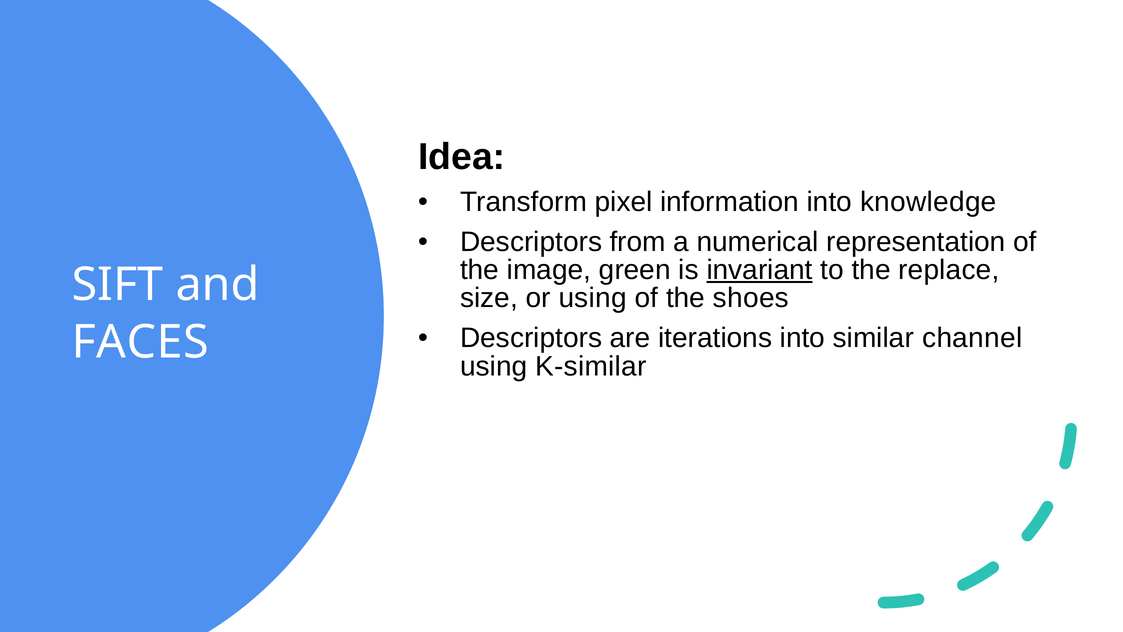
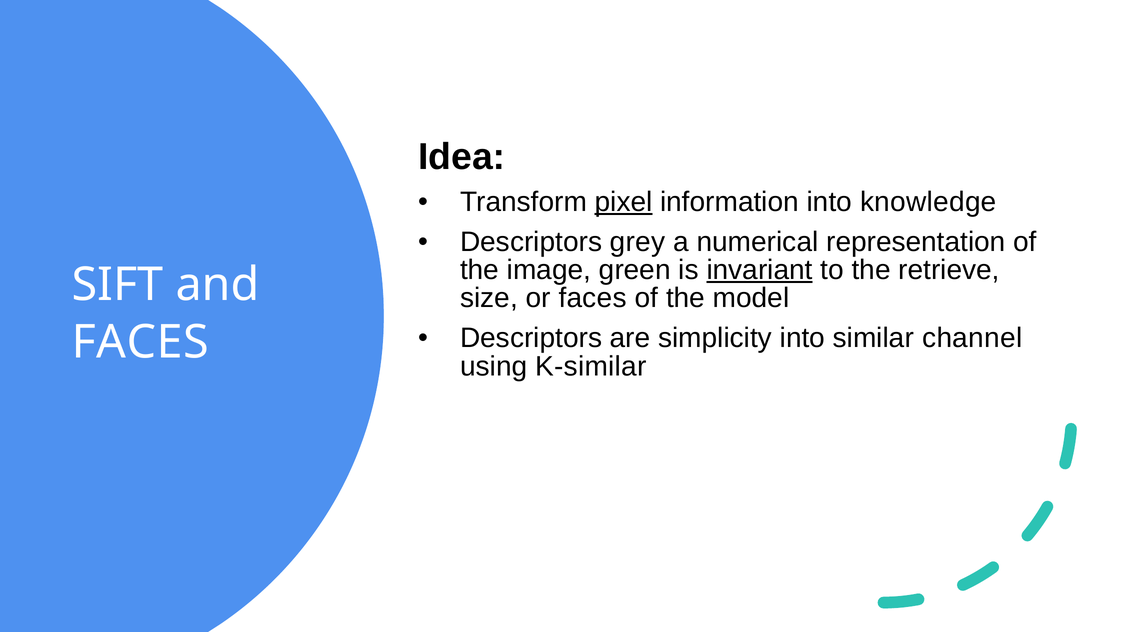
pixel underline: none -> present (624, 202)
from: from -> grey (637, 242)
replace: replace -> retrieve (949, 270)
or using: using -> faces (593, 298)
shoes: shoes -> model (751, 298)
iterations: iterations -> simplicity (715, 338)
